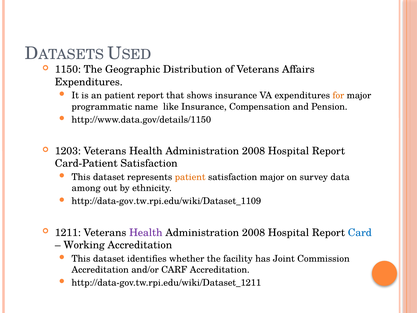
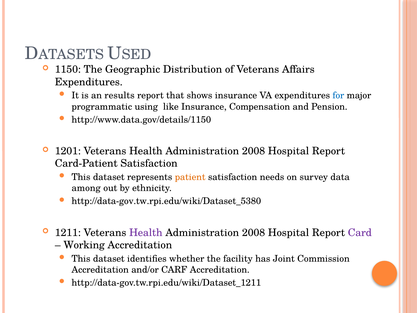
an patient: patient -> results (120, 95)
for colour: orange -> blue (338, 95)
name: name -> using (146, 107)
1203: 1203 -> 1201 (68, 151)
satisfaction major: major -> needs (272, 177)
http://data-gov.tw.rpi.edu/wiki/Dataset_1109: http://data-gov.tw.rpi.edu/wiki/Dataset_1109 -> http://data-gov.tw.rpi.edu/wiki/Dataset_5380 (166, 201)
Card colour: blue -> purple (360, 232)
